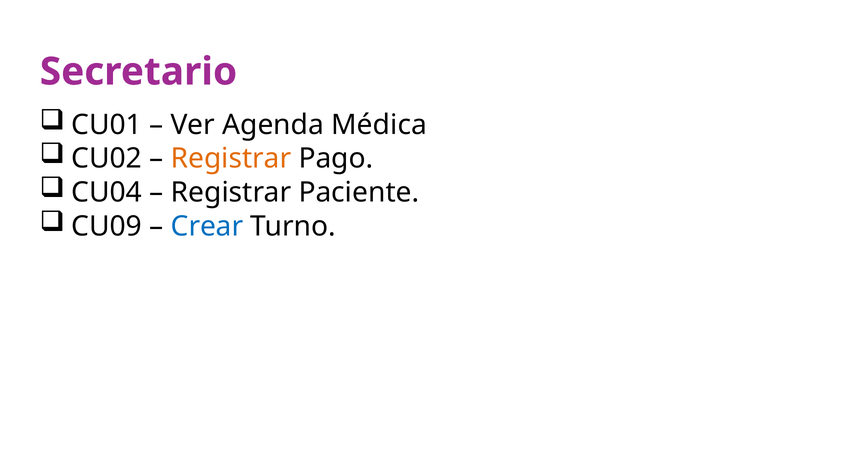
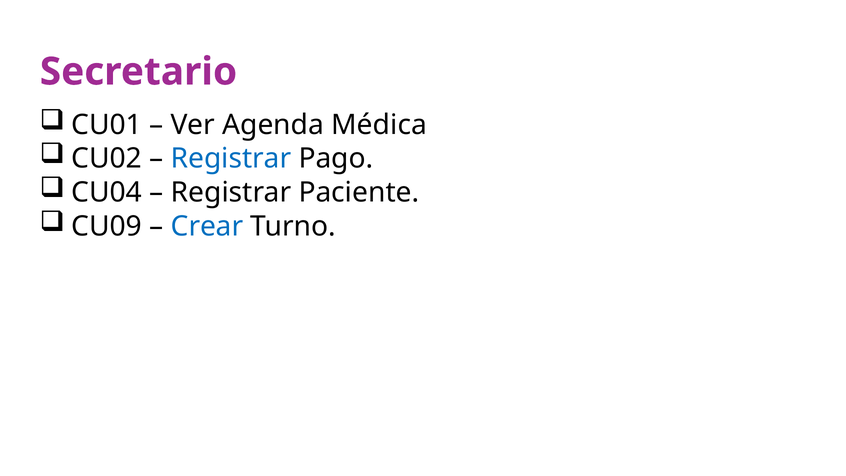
Registrar colour: orange -> blue (231, 159)
